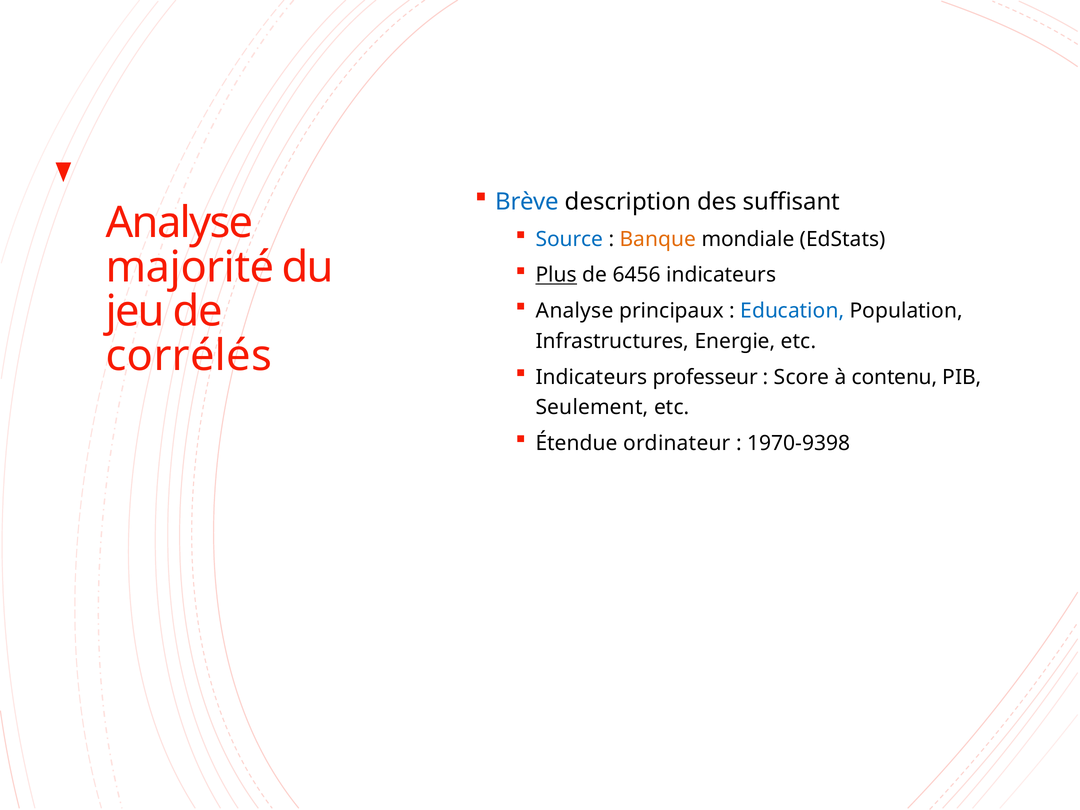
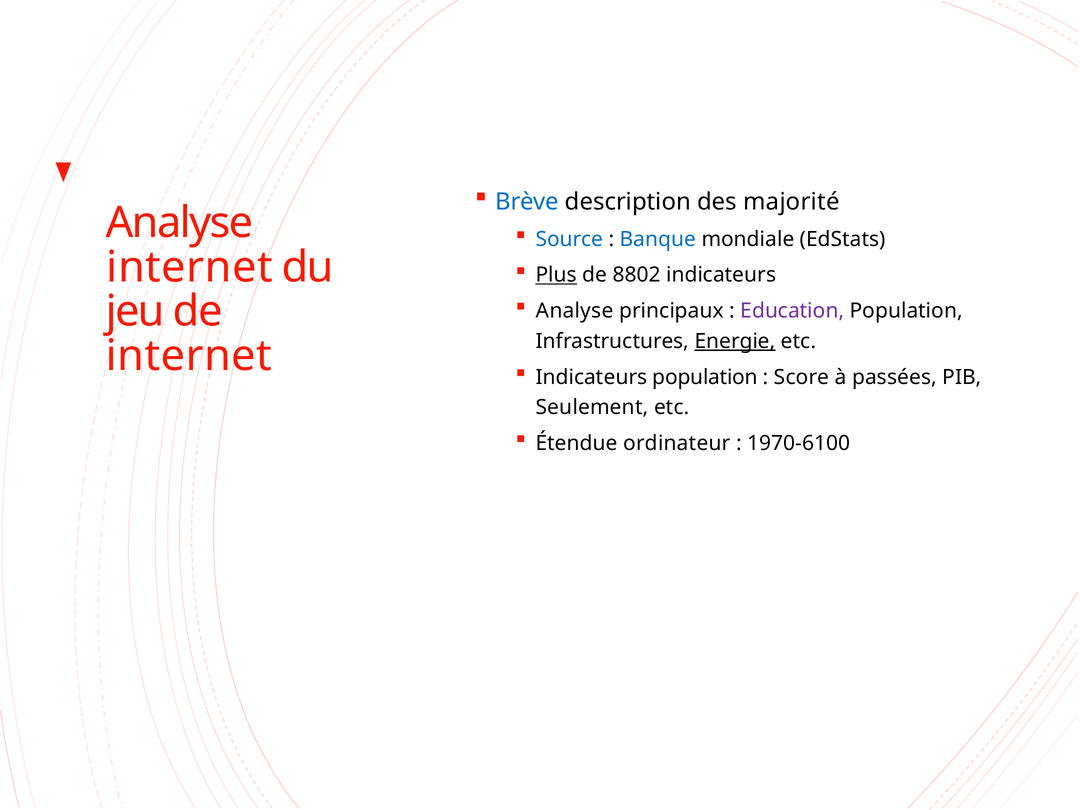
suffisant: suffisant -> majorité (791, 202)
Banque colour: orange -> blue (658, 239)
majorité: majorité -> internet (190, 267)
6456: 6456 -> 8802 (637, 275)
Education colour: blue -> purple (792, 311)
Energie underline: none -> present (735, 341)
corrélés: corrélés -> internet (189, 356)
Indicateurs professeur: professeur -> population (705, 377)
contenu: contenu -> passées (894, 377)
1970-9398: 1970-9398 -> 1970-6100 (799, 443)
